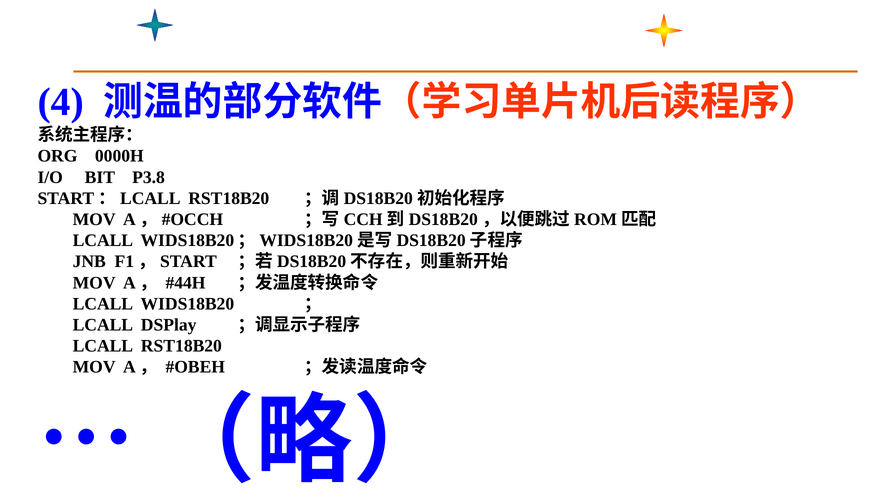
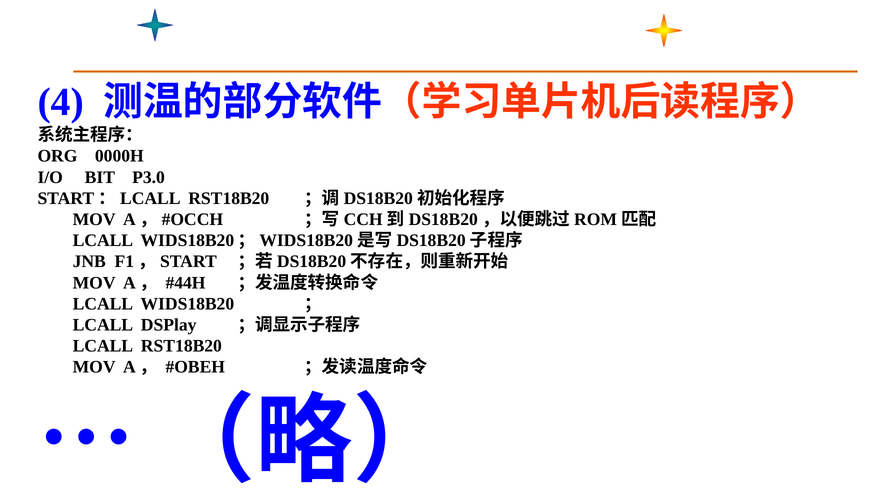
P3.8: P3.8 -> P3.0 (149, 177)
